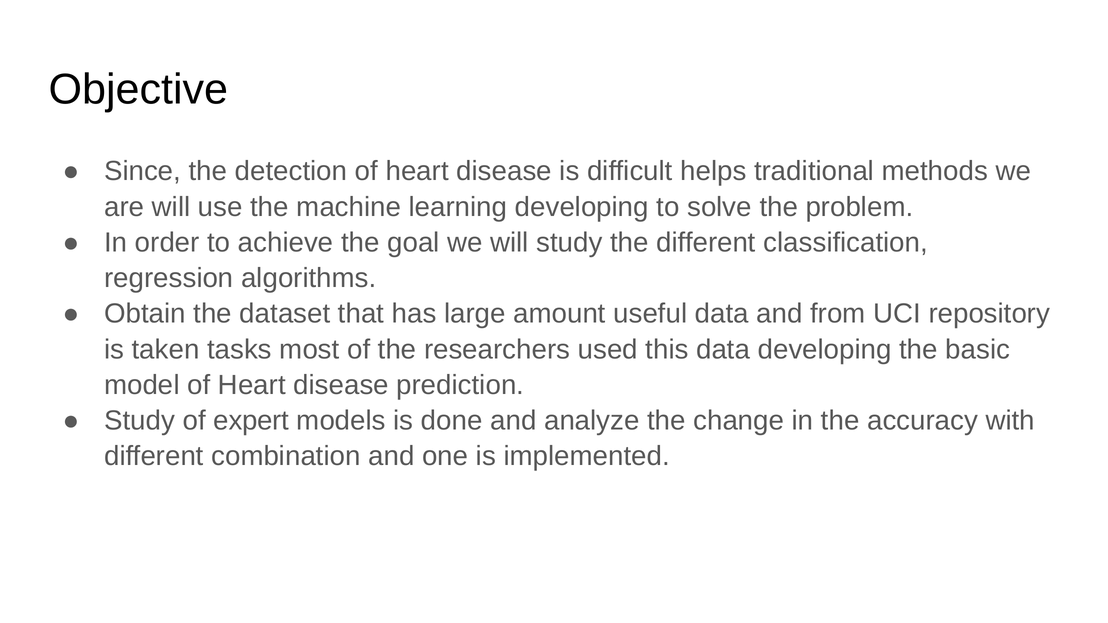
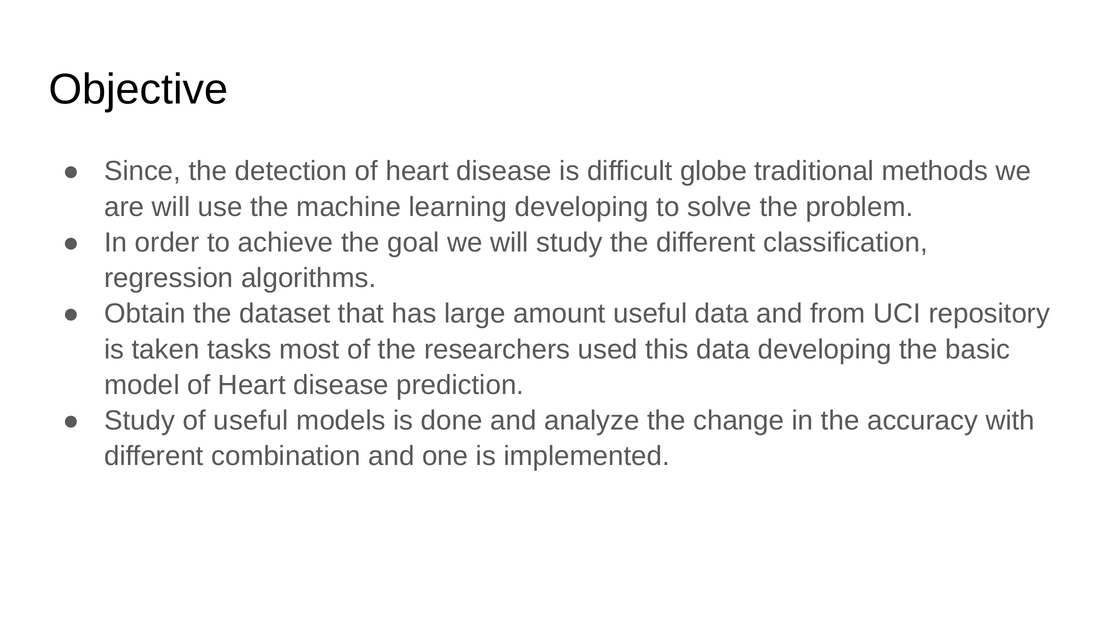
helps: helps -> globe (714, 171)
of expert: expert -> useful (251, 421)
